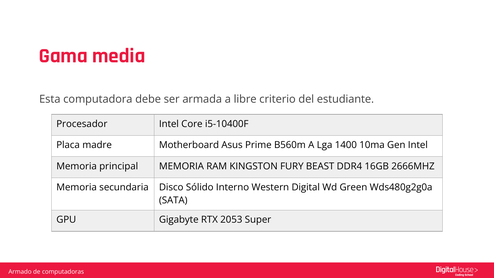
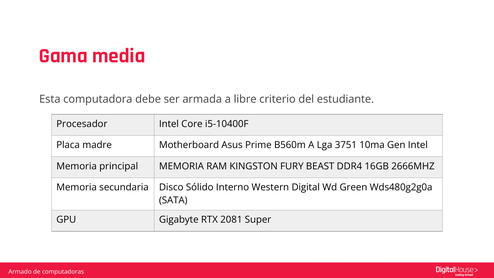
1400: 1400 -> 3751 (346, 145)
2053: 2053 -> 2081 (231, 220)
